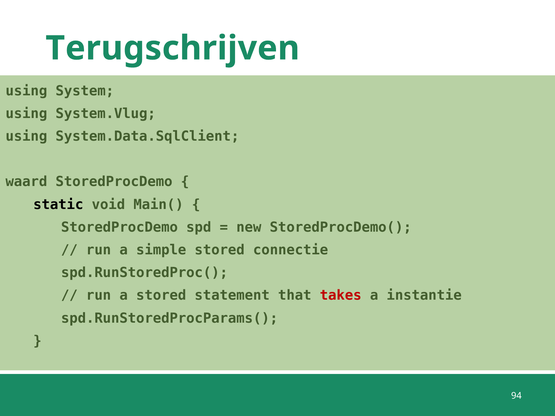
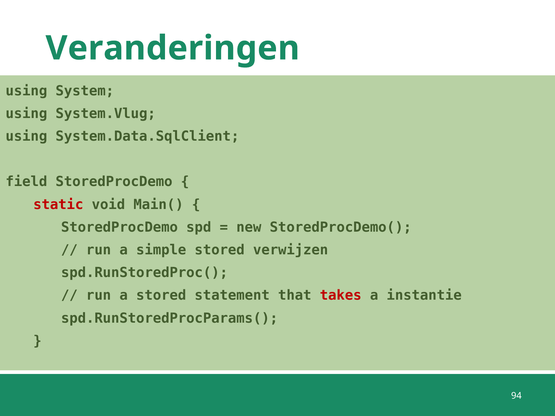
Terugschrijven: Terugschrijven -> Veranderingen (173, 48)
waard: waard -> field (26, 182)
static colour: black -> red (58, 205)
connectie: connectie -> verwijzen (291, 250)
